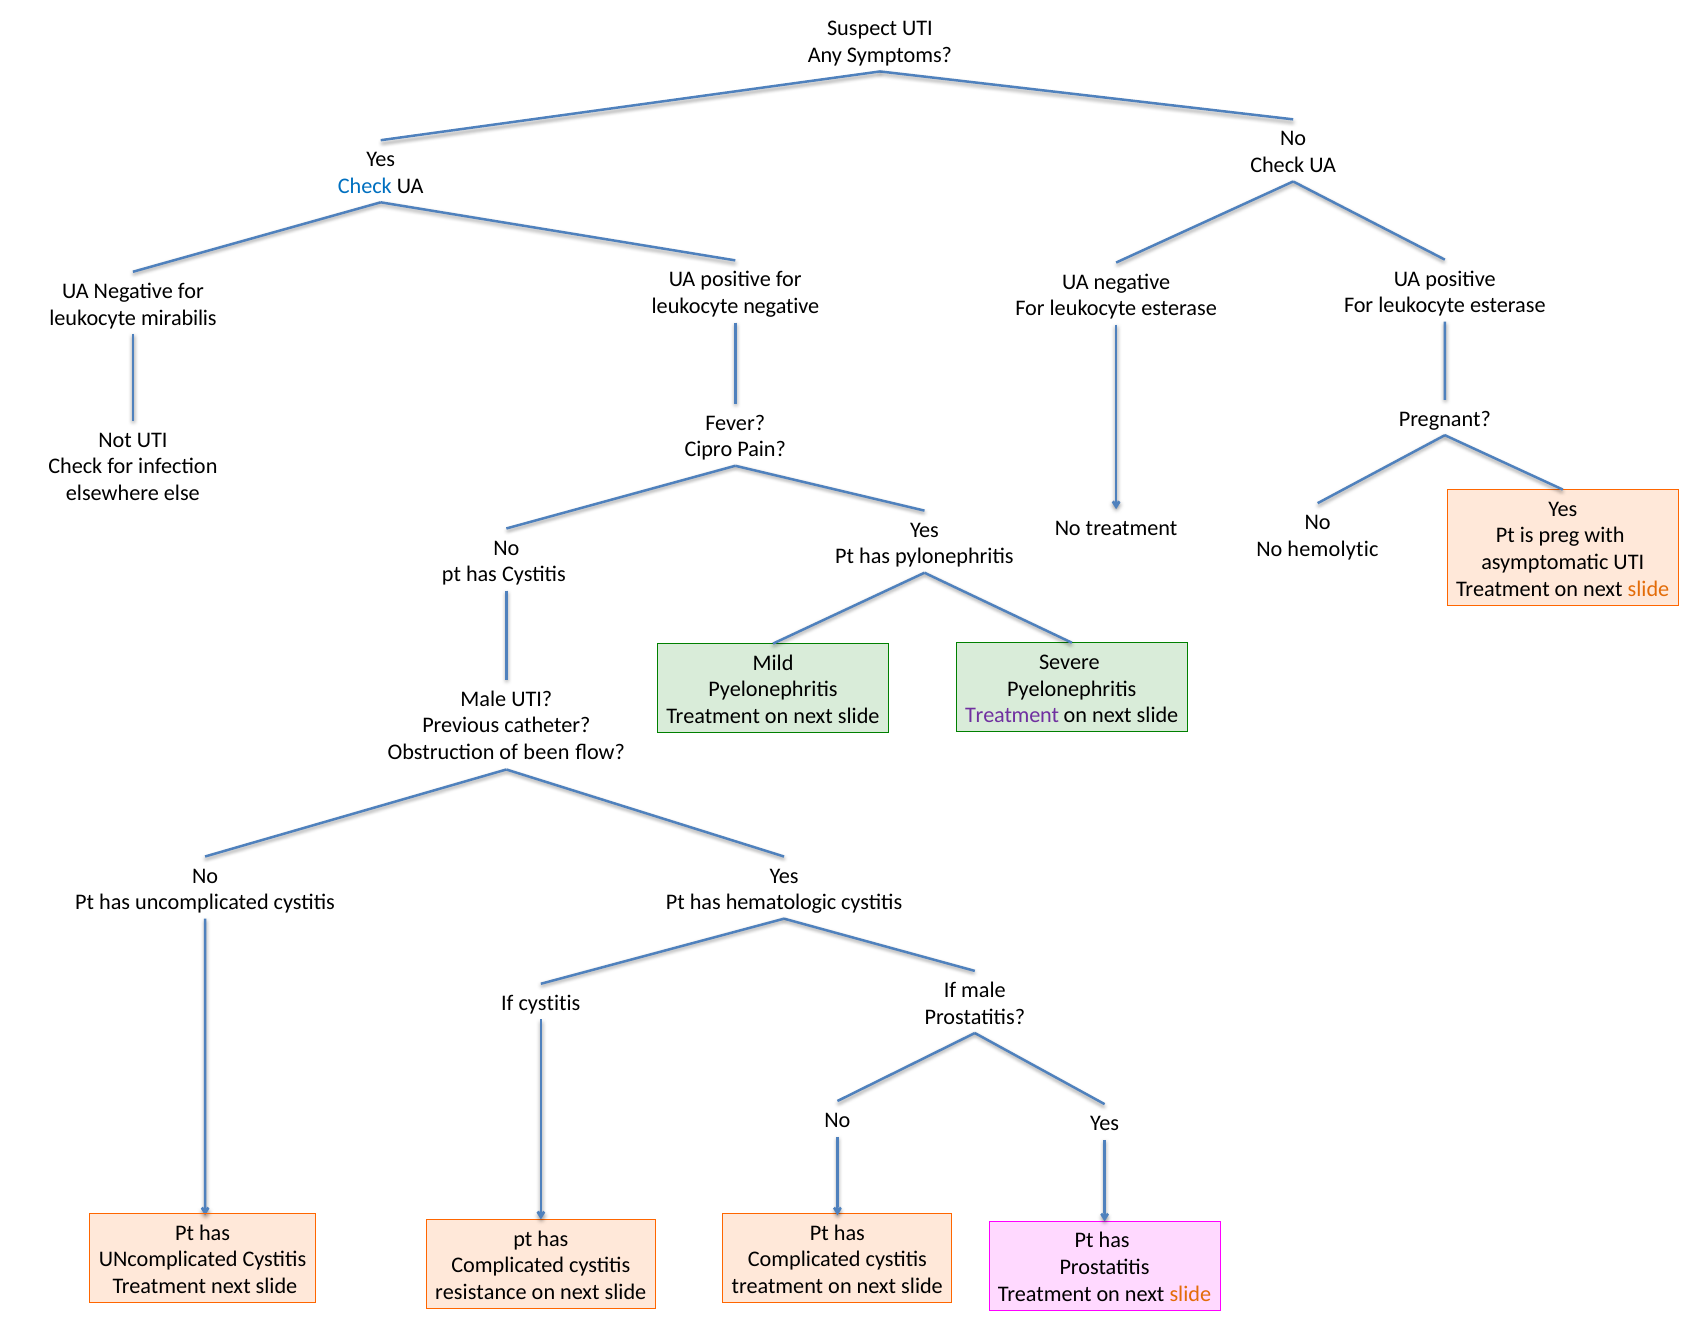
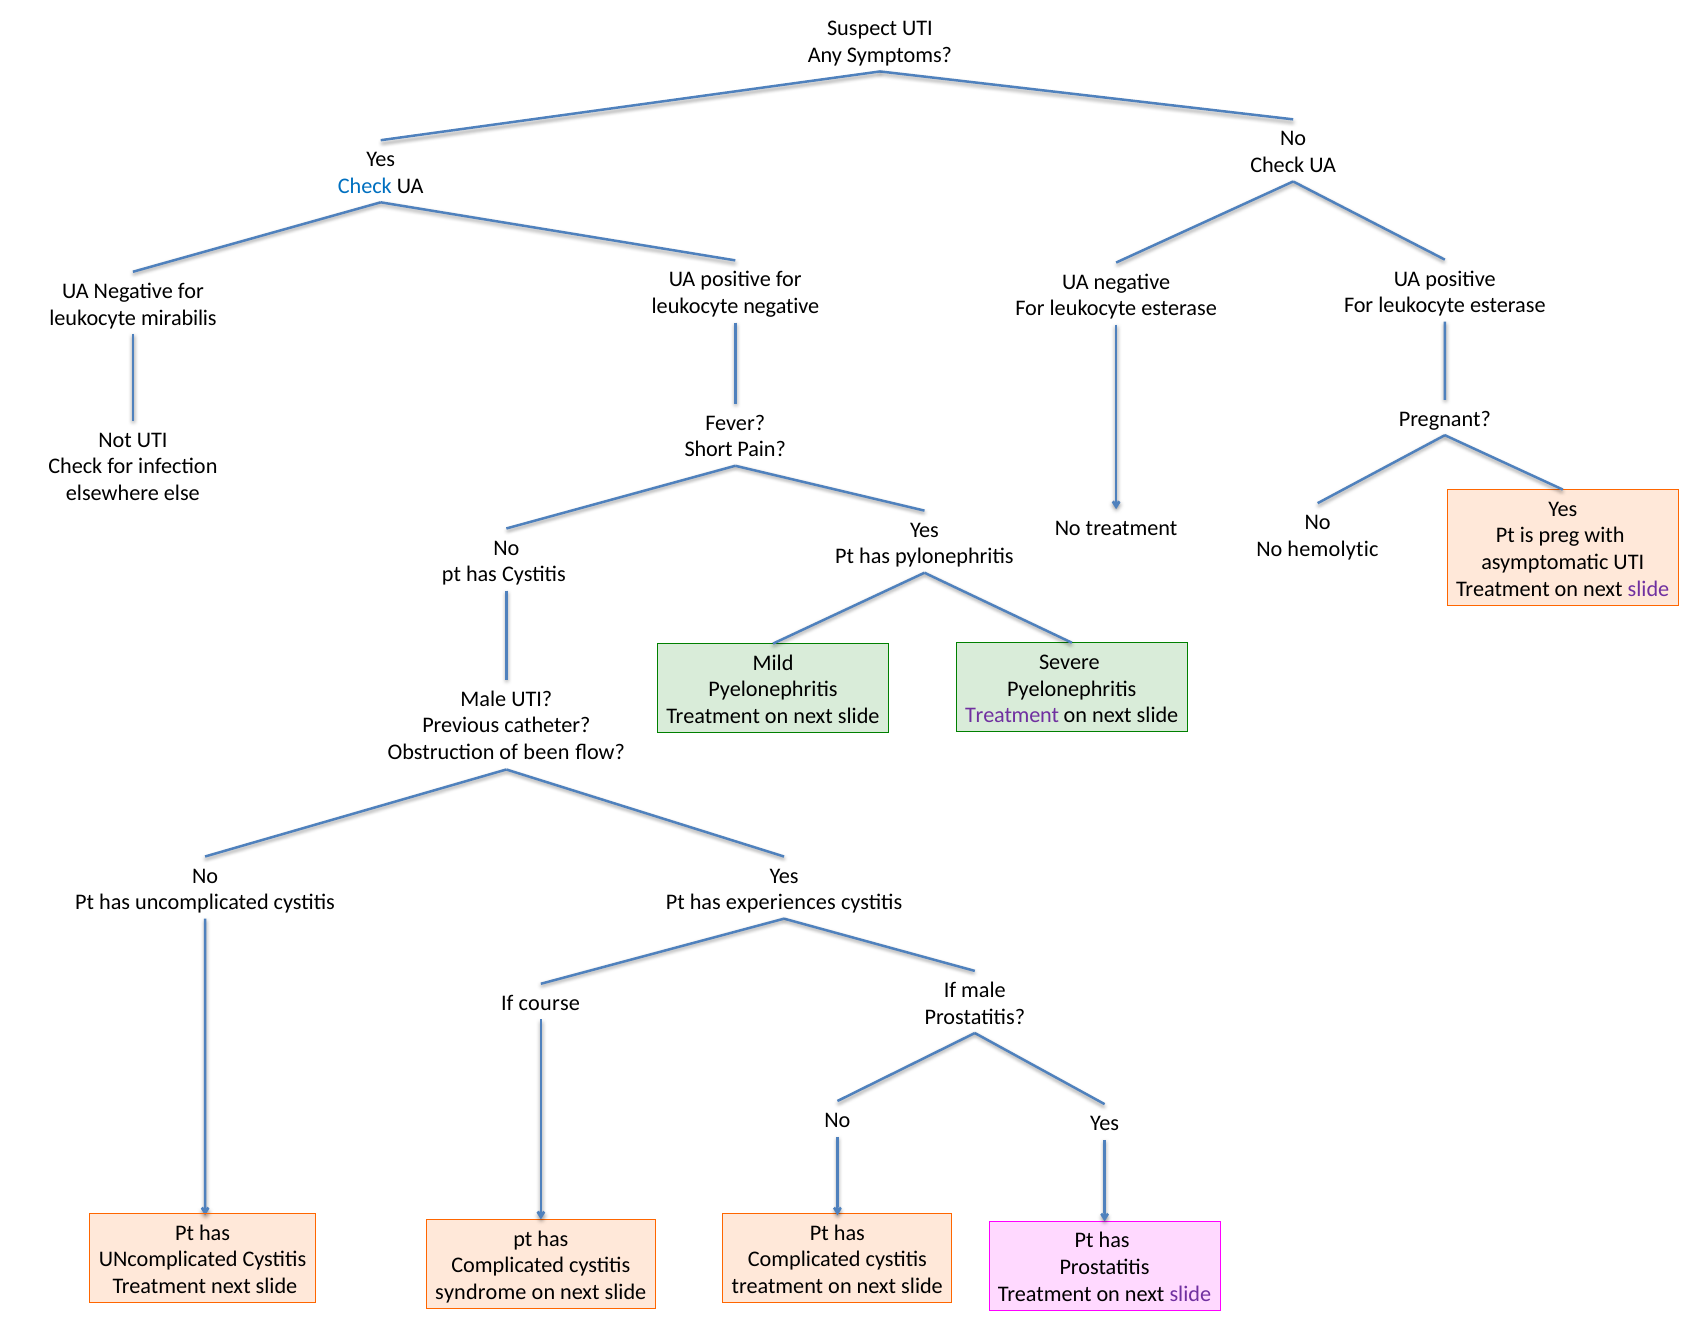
Cipro: Cipro -> Short (709, 450)
slide colour: orange -> purple (1648, 589)
hematologic: hematologic -> experiences (781, 902)
If cystitis: cystitis -> course (549, 1003)
resistance: resistance -> syndrome (481, 1292)
slide colour: orange -> purple (1190, 1294)
